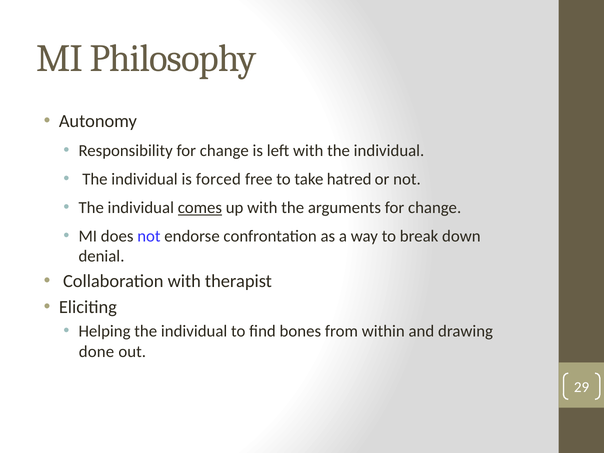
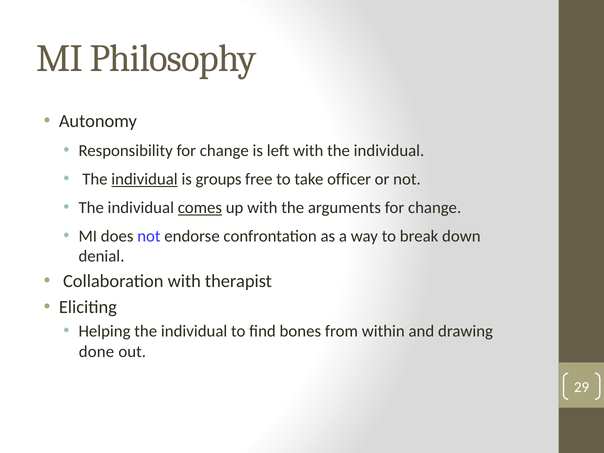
individual underline: none -> present (145, 179)
forced: forced -> groups (219, 179)
hatred: hatred -> officer (349, 179)
